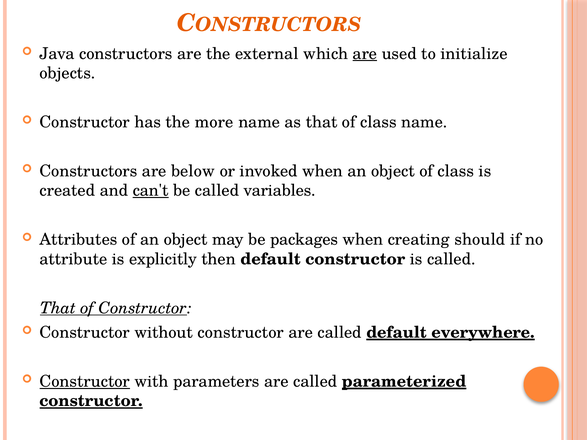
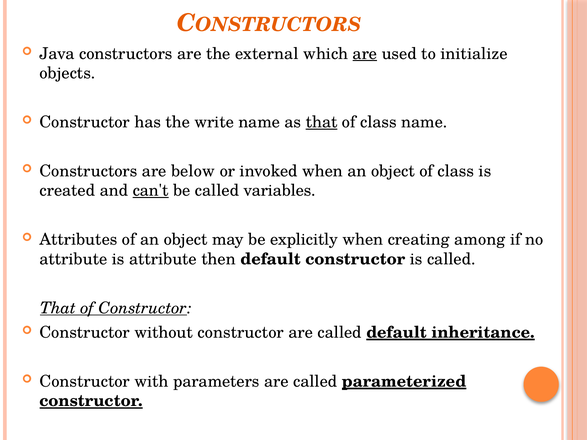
more: more -> write (214, 122)
that underline: none -> present (322, 122)
packages: packages -> explicitly (304, 240)
should: should -> among (480, 240)
is explicitly: explicitly -> attribute (163, 259)
everywhere: everywhere -> inheritance (483, 333)
Constructor underline: present -> none (85, 382)
